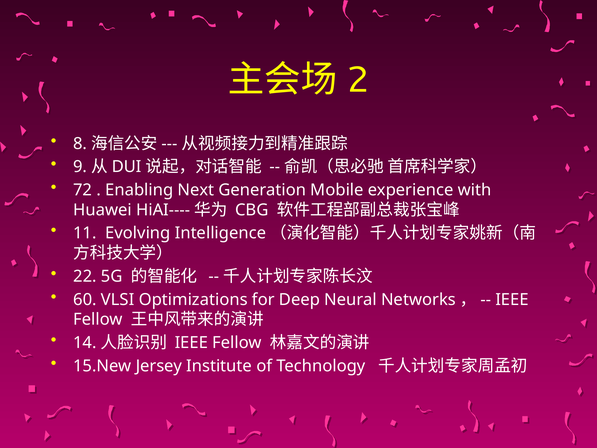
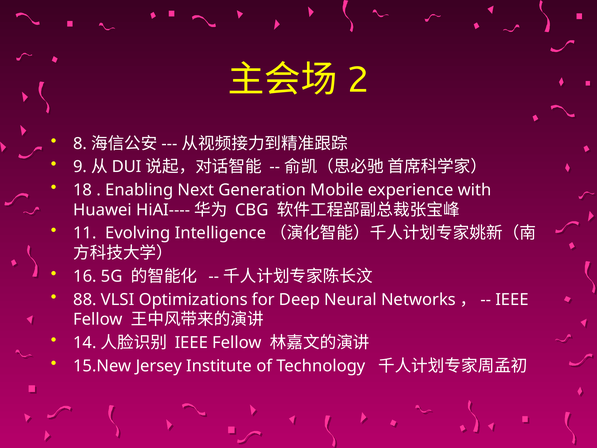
72: 72 -> 18 (83, 190)
22: 22 -> 16 (85, 276)
60: 60 -> 88 (85, 299)
